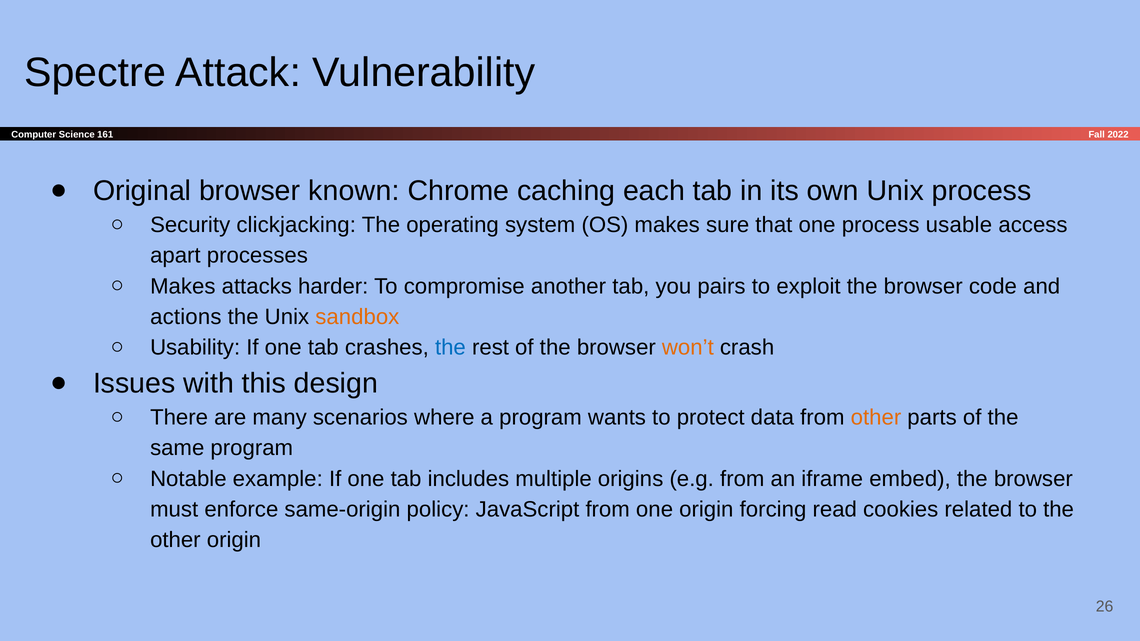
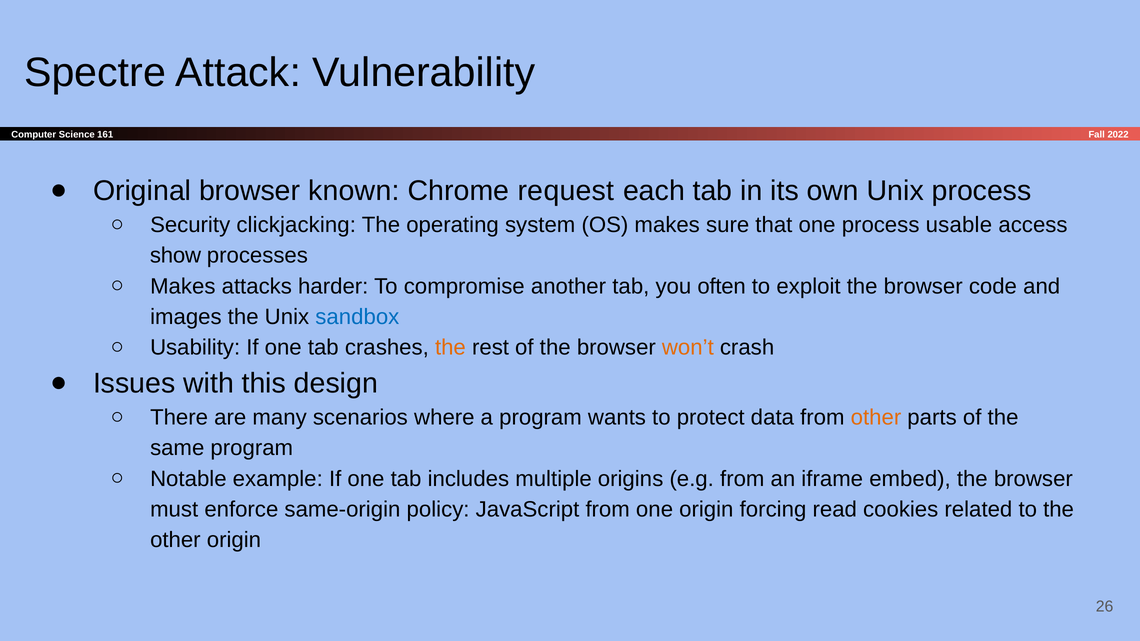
caching: caching -> request (566, 191)
apart: apart -> show (175, 256)
pairs: pairs -> often (722, 286)
actions: actions -> images (186, 317)
sandbox colour: orange -> blue (357, 317)
the colour: blue -> orange (450, 348)
